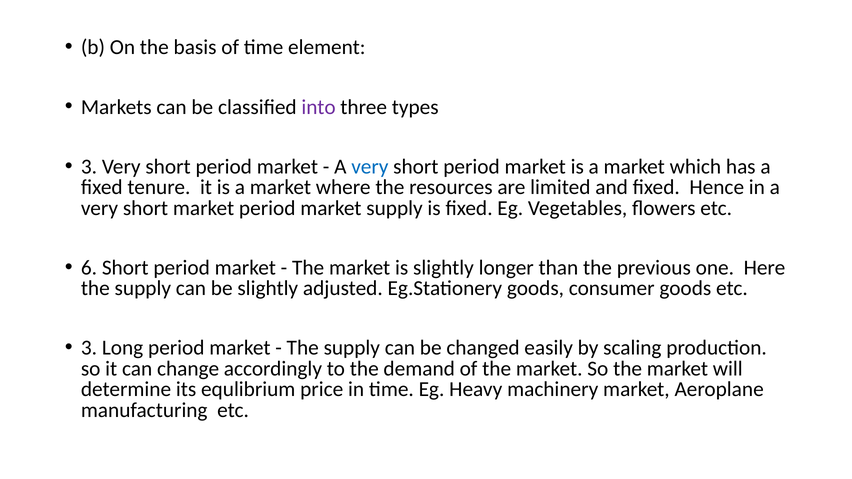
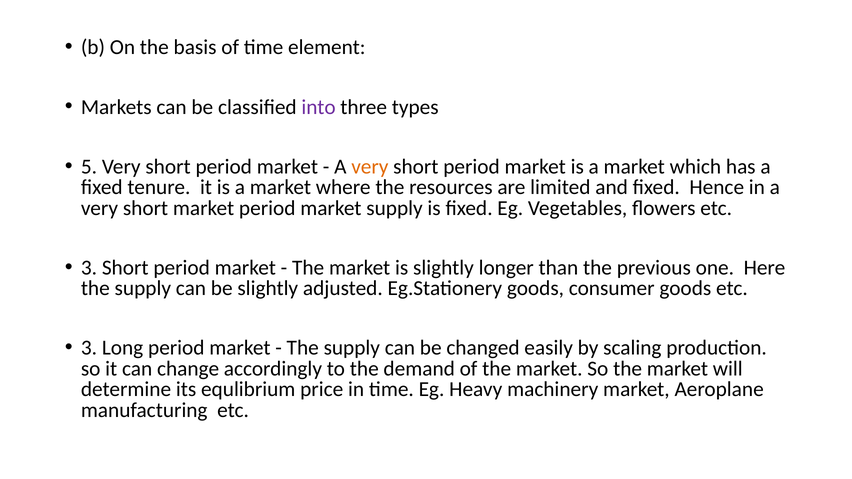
3: 3 -> 5 (89, 167)
very colour: blue -> orange (370, 167)
6: 6 -> 3 (89, 268)
